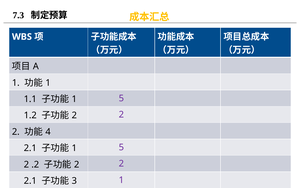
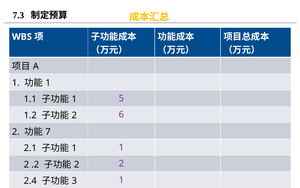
2: 2 -> 6 (121, 114)
4: 4 -> 7 (48, 131)
5: 5 -> 1 (121, 147)
2.1: 2.1 -> 2.4 (30, 180)
